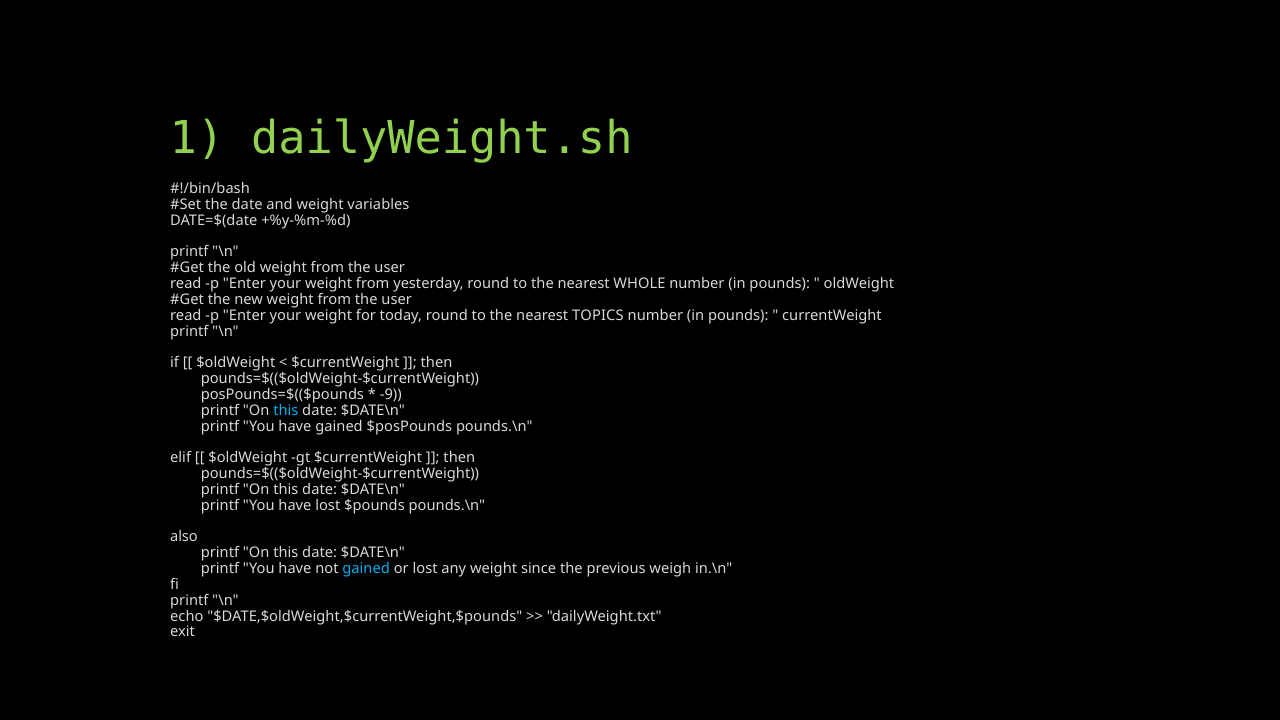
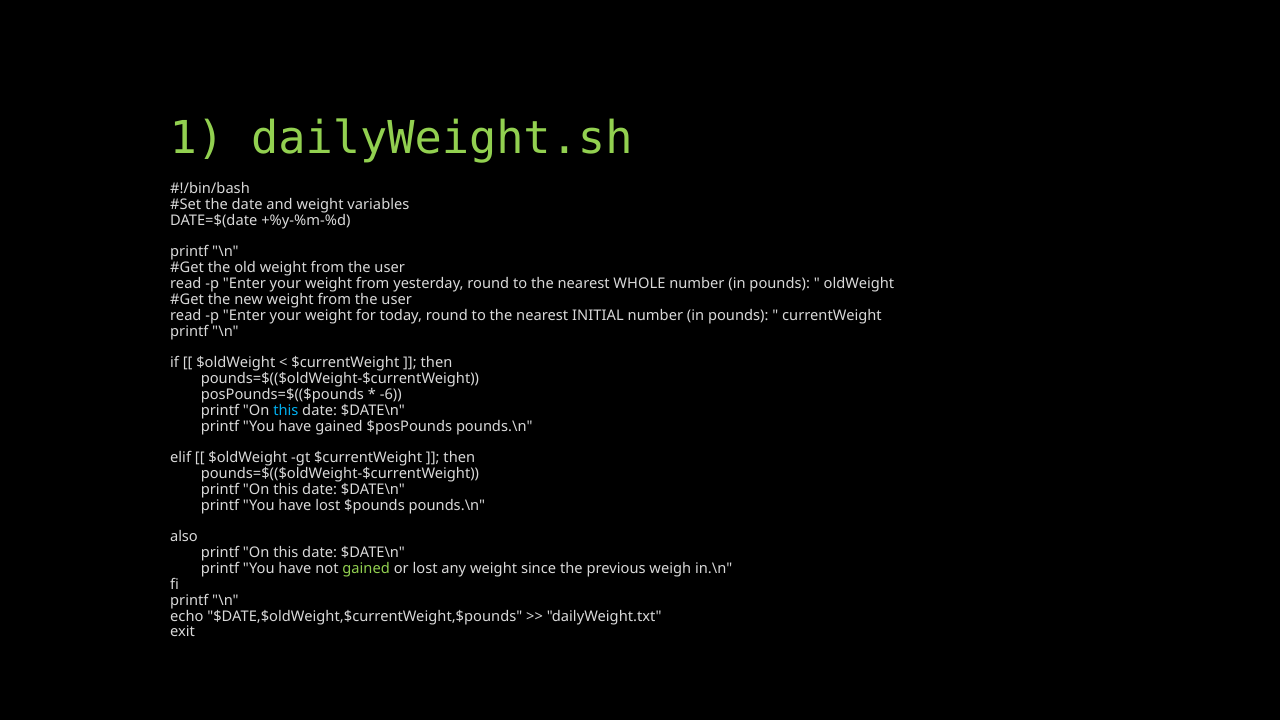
TOPICS: TOPICS -> INITIAL (598, 315)
-9: -9 -> -6 (391, 395)
gained colour: light blue -> light green (366, 569)
